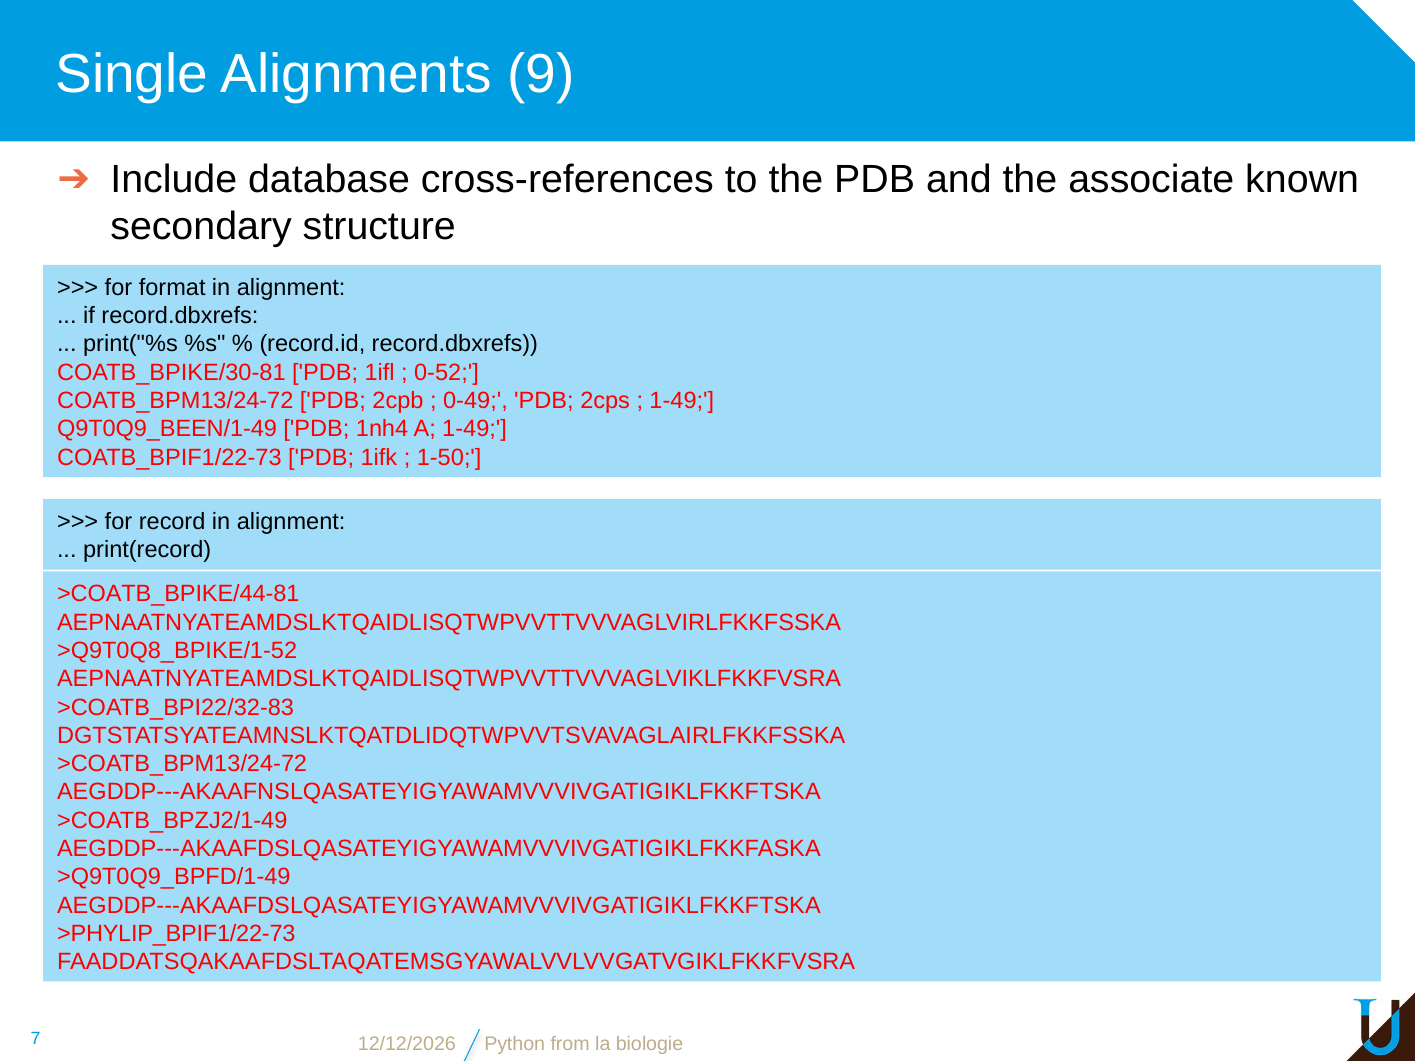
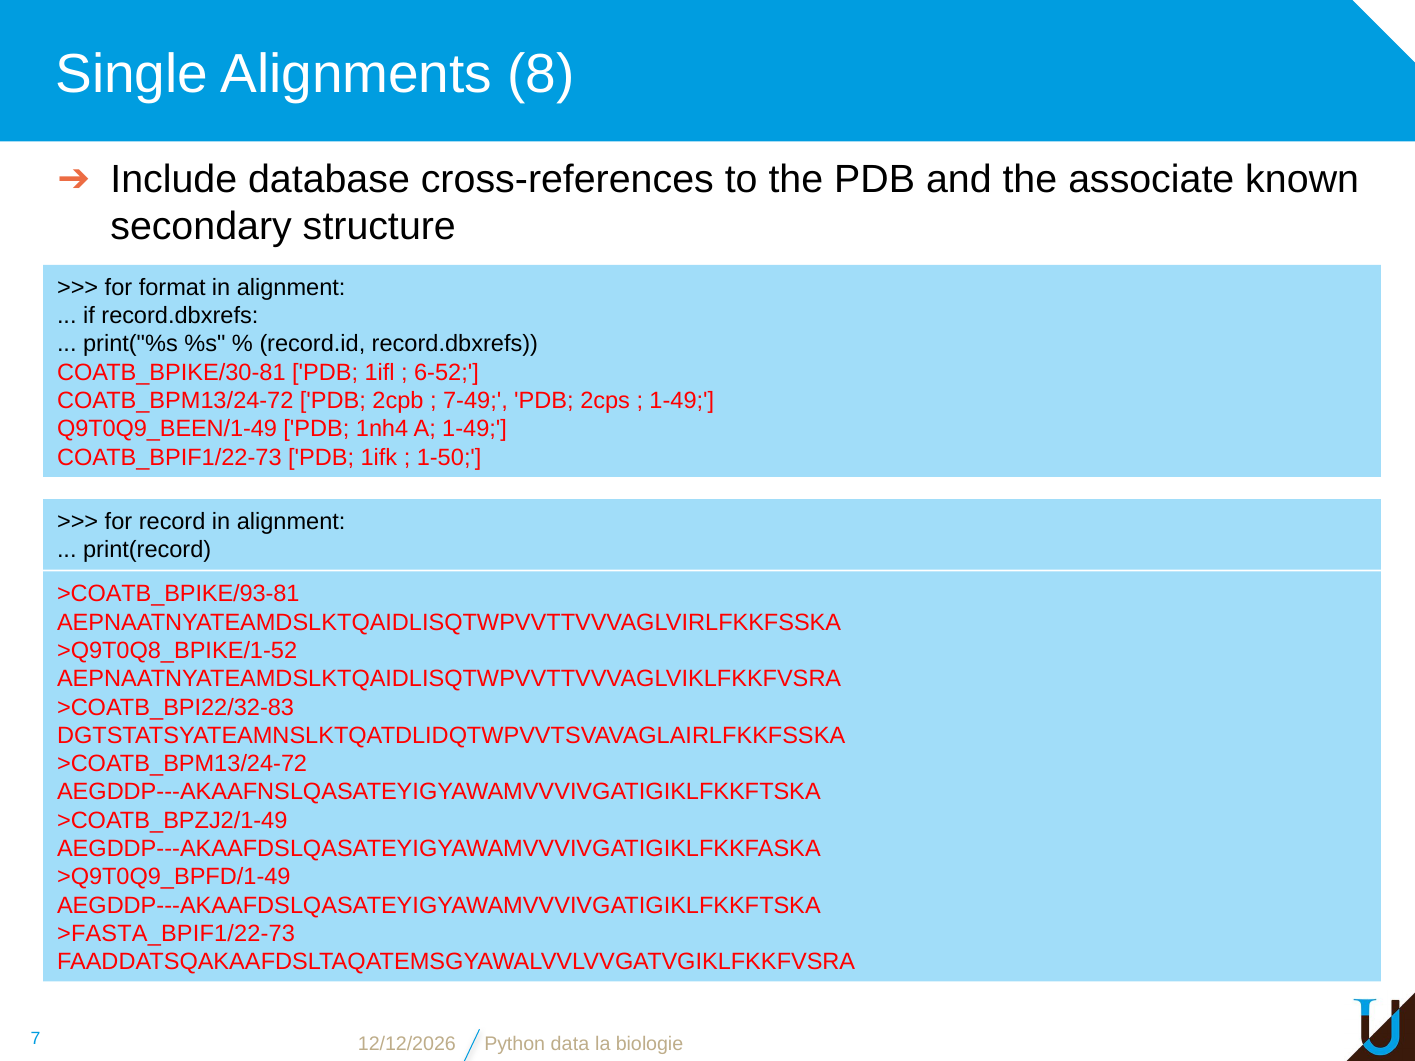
9: 9 -> 8 (541, 74)
0-52: 0-52 -> 6-52 (446, 373)
0-49: 0-49 -> 7-49 (475, 401)
>COATB_BPIKE/44-81: >COATB_BPIKE/44-81 -> >COATB_BPIKE/93-81 (178, 594)
>PHYLIP_BPIF1/22-73: >PHYLIP_BPIF1/22-73 -> >FASTA_BPIF1/22-73 (176, 934)
from: from -> data (570, 1044)
